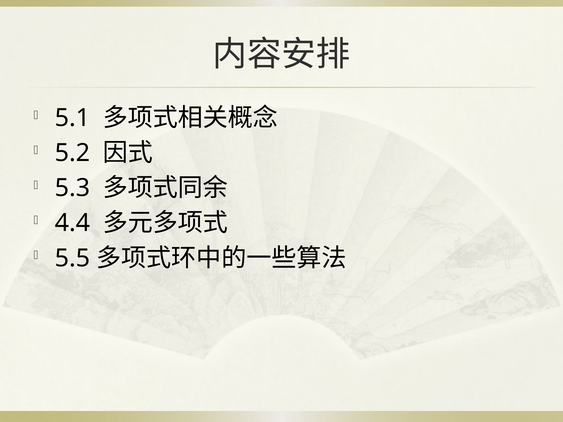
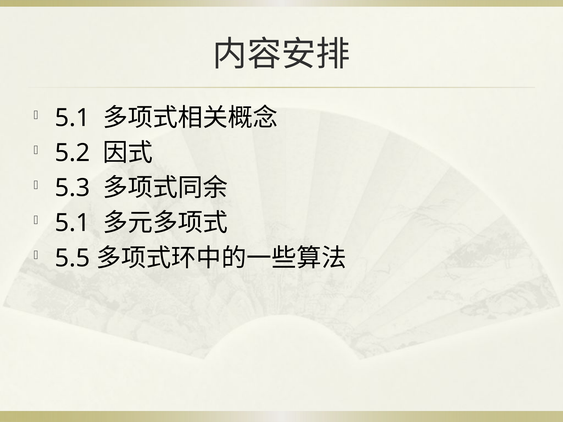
4.4: 4.4 -> 5.1 (72, 223)
